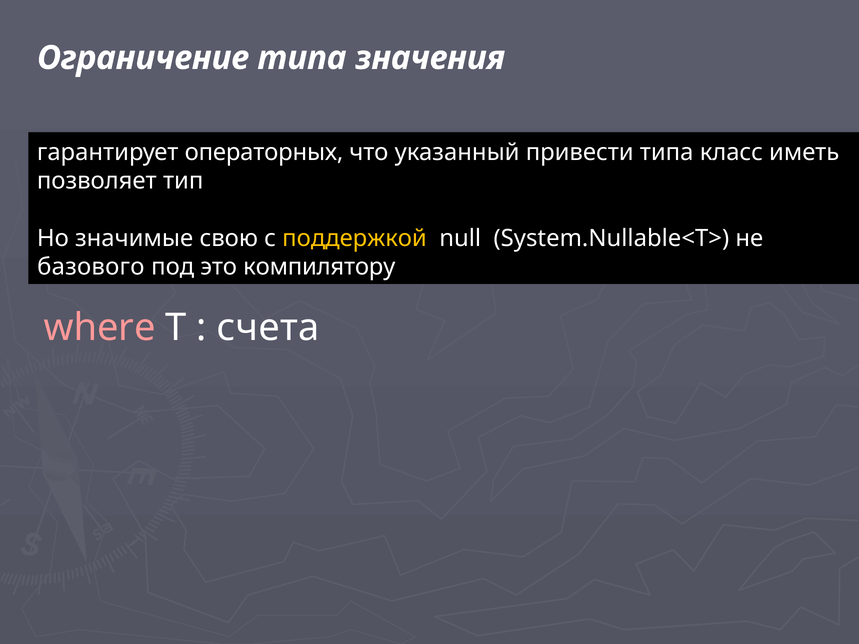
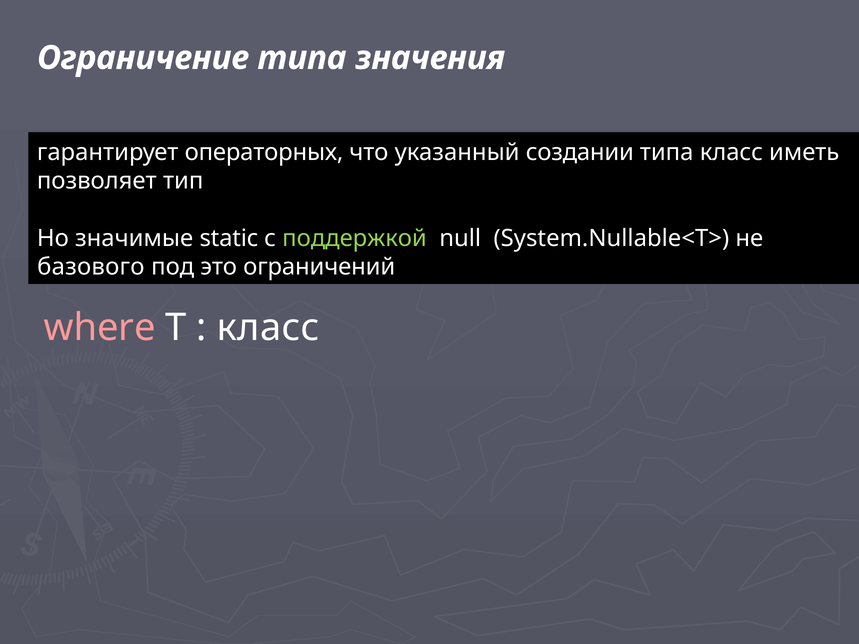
привести: привести -> создании (580, 153)
свою: свою -> static (229, 238)
поддержкой colour: yellow -> light green (355, 238)
компилятору: компилятору -> ограничений (319, 267)
счета: счета -> класс (268, 328)
